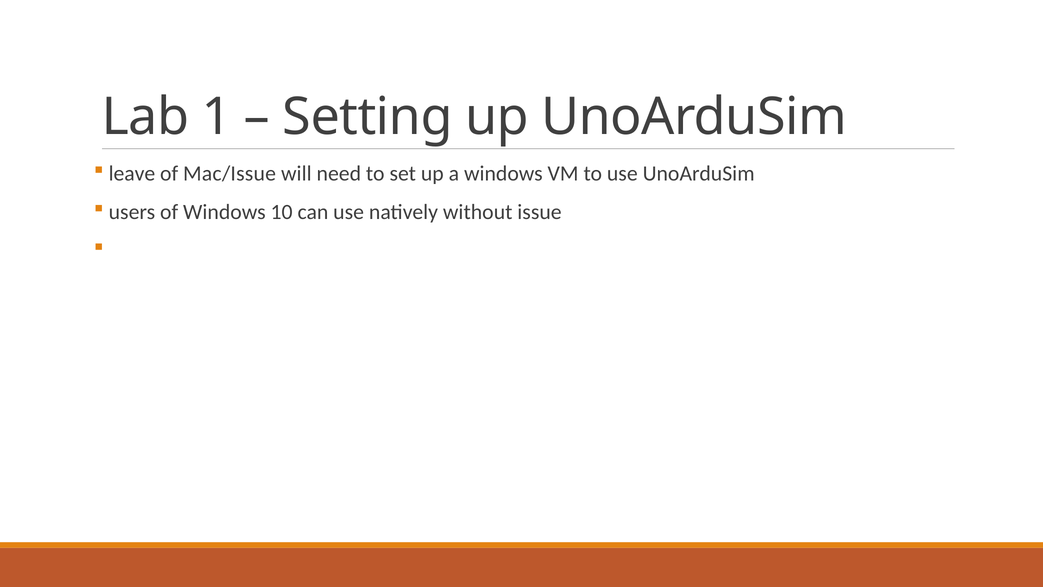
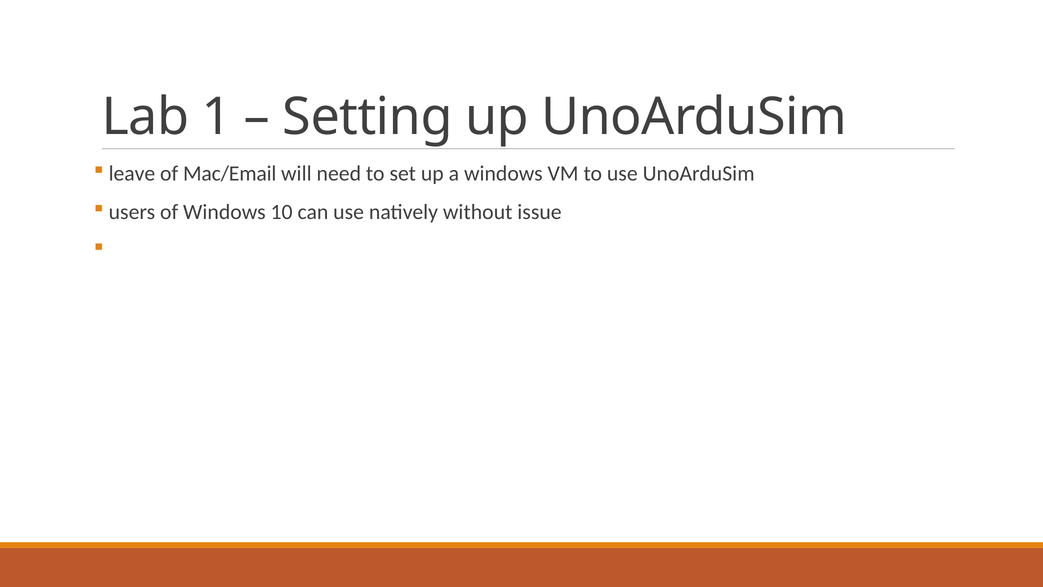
Mac/Issue: Mac/Issue -> Mac/Email (230, 173)
